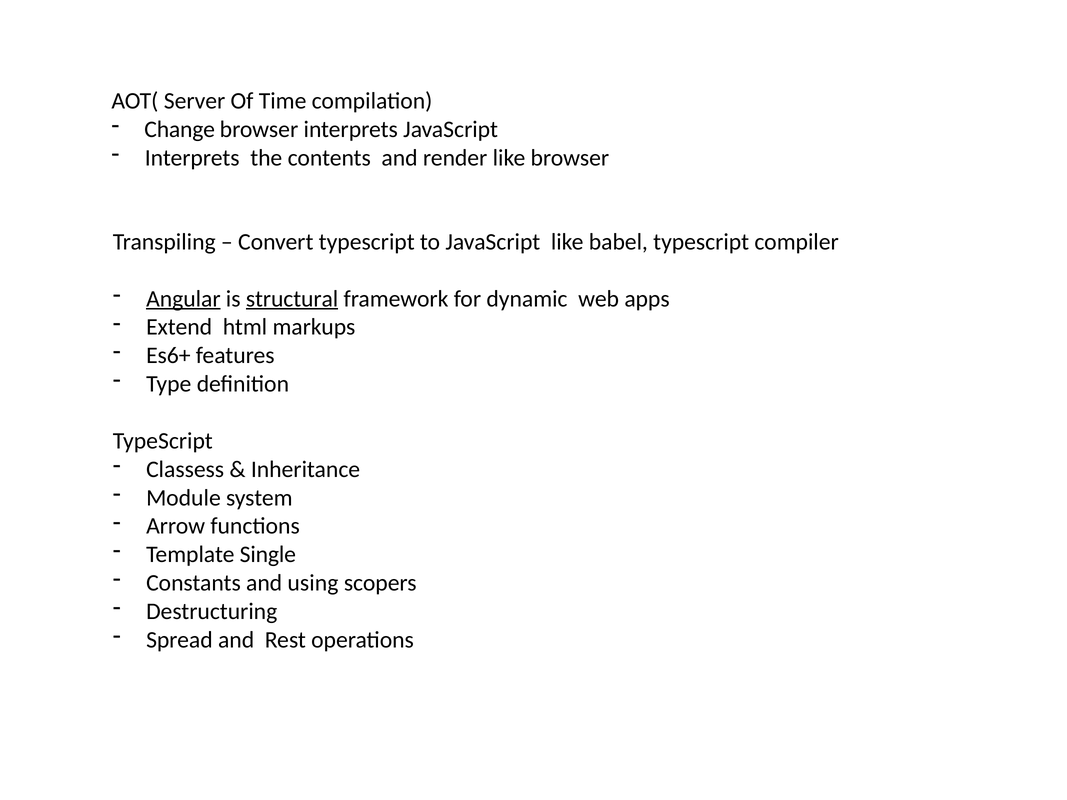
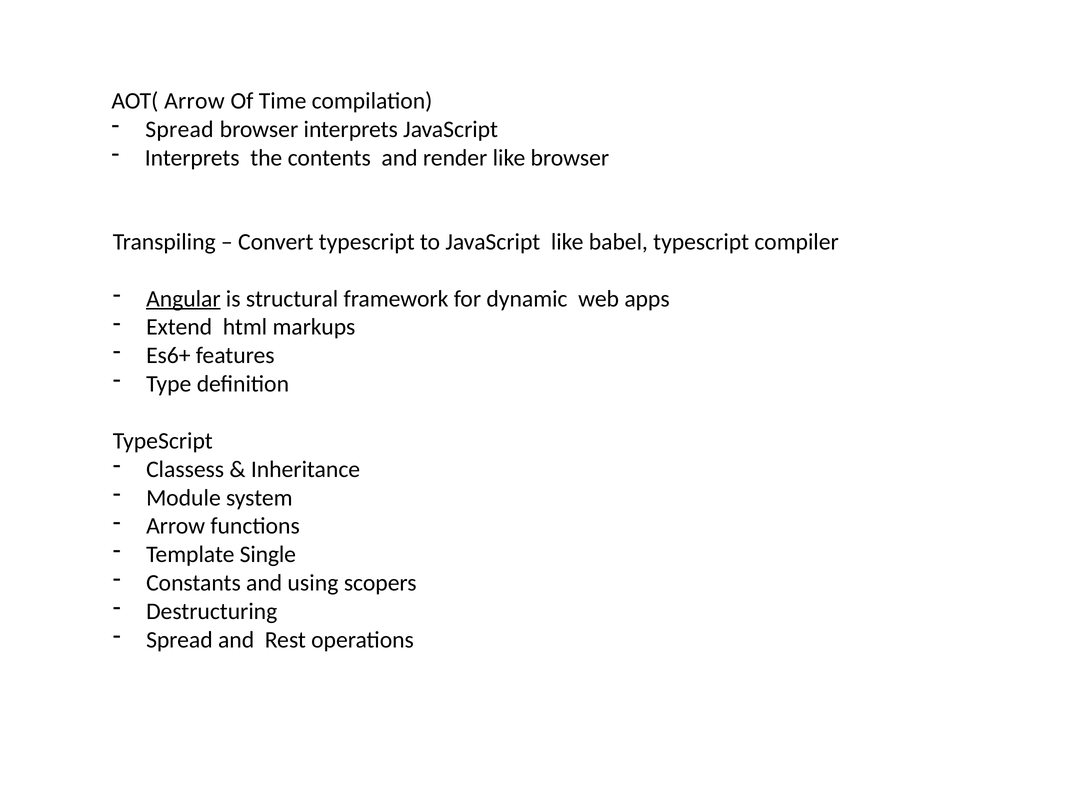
AOT( Server: Server -> Arrow (194, 101)
Change: Change -> Spread (179, 130)
structural underline: present -> none (292, 299)
